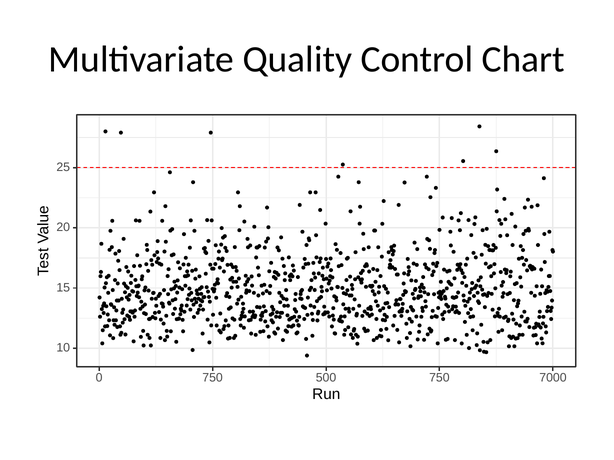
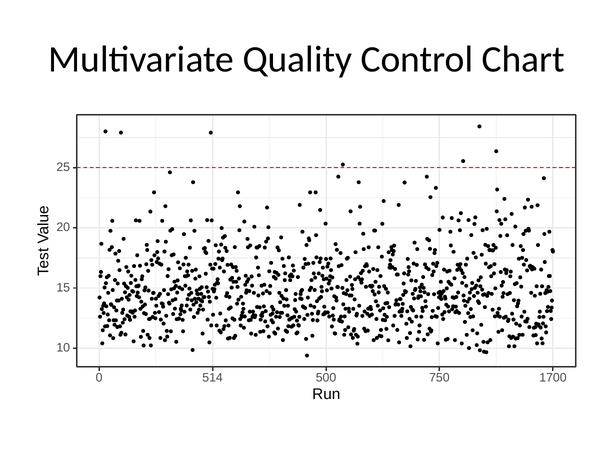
0 750: 750 -> 514 (213, 378)
7000: 7000 -> 1700 (553, 378)
